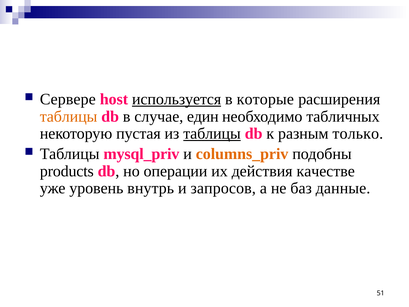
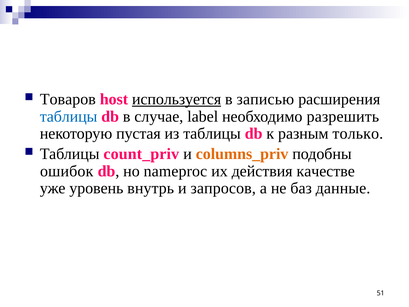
Сервере: Сервере -> Товаров (68, 99)
которые: которые -> записью (265, 99)
таблицы colour: orange -> blue (69, 116)
един: един -> label (203, 116)
табличных: табличных -> разрешить (343, 116)
таблицы underline: present -> none (212, 134)
mysql_priv: mysql_priv -> count_priv (141, 154)
products: products -> ошибок (67, 171)
операции: операции -> nameproc (175, 171)
